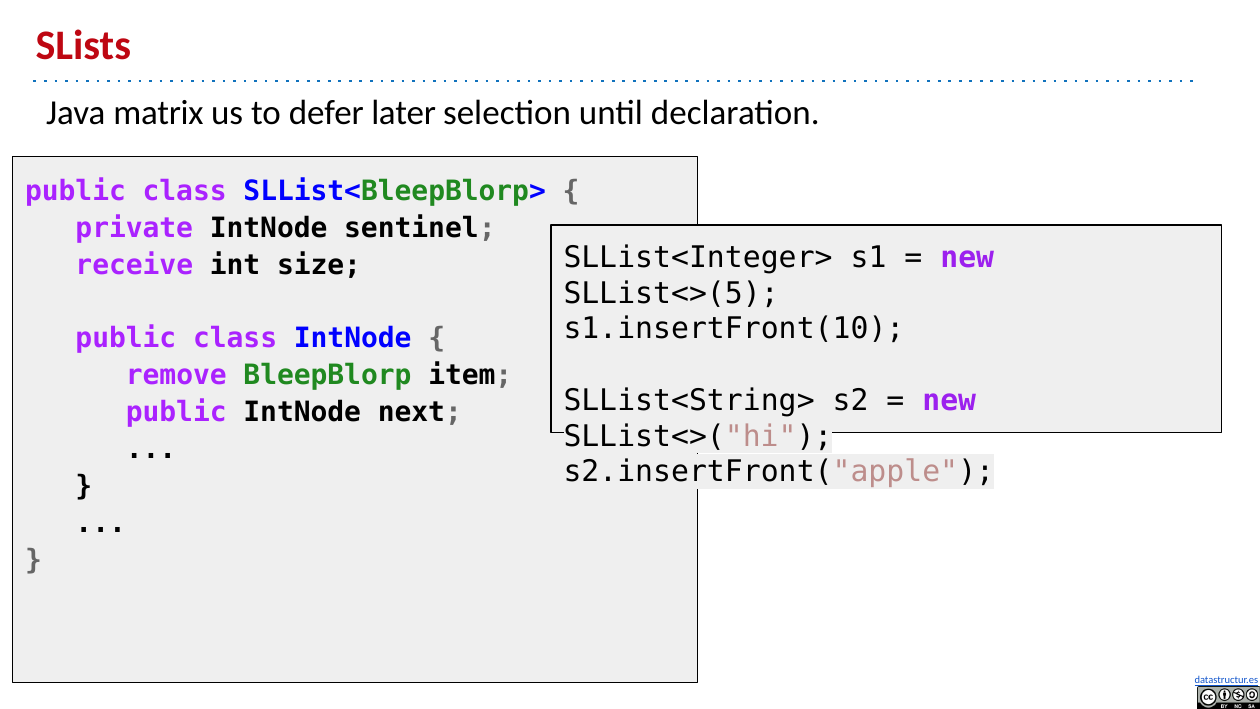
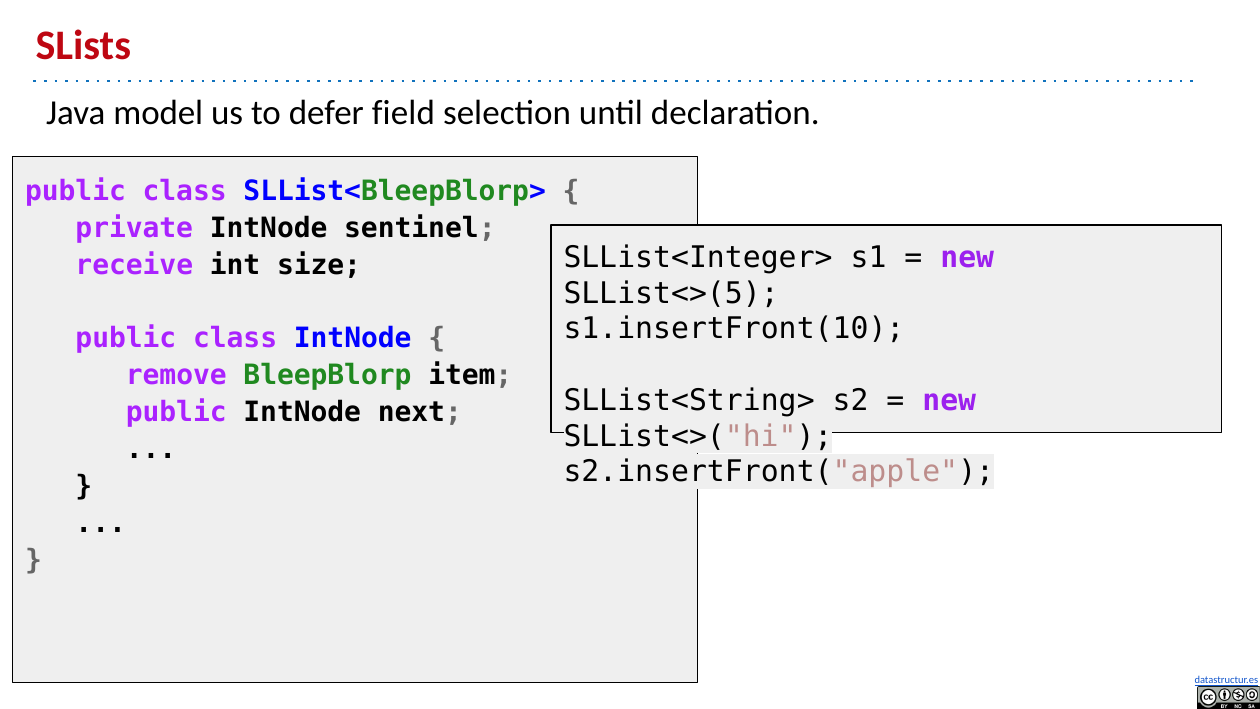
matrix: matrix -> model (158, 113)
later: later -> field (403, 113)
